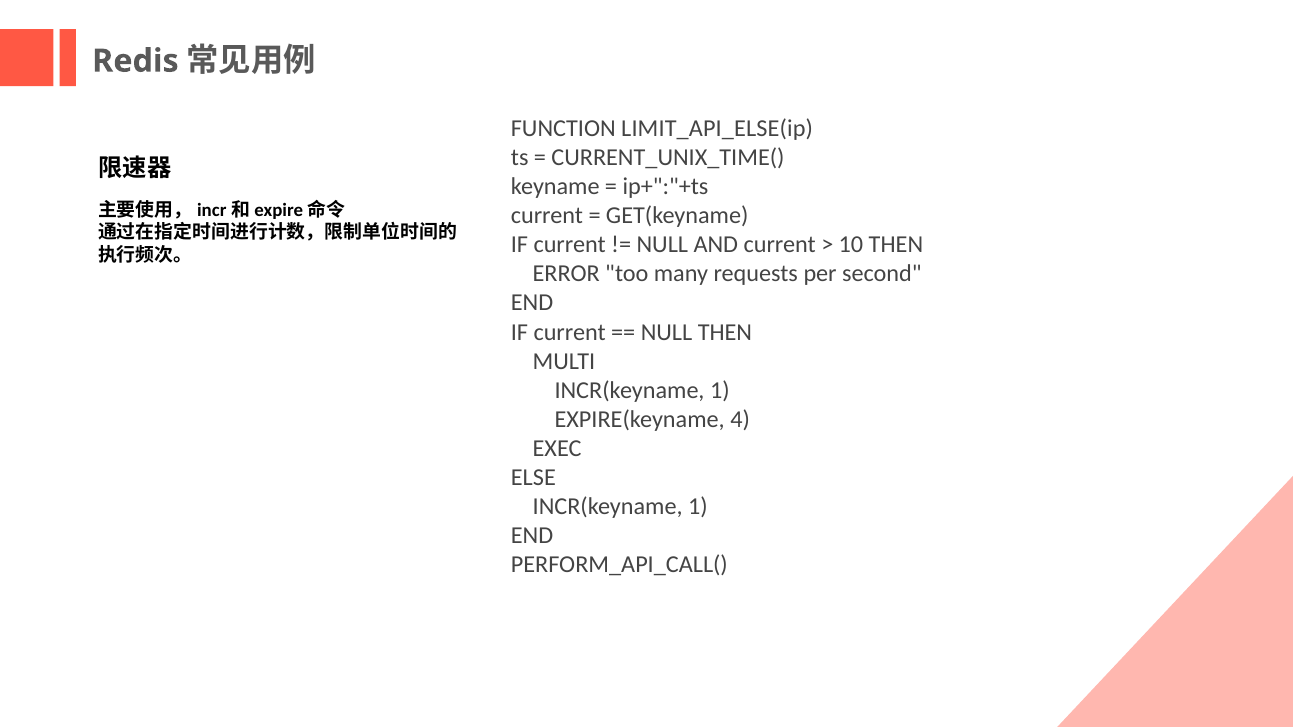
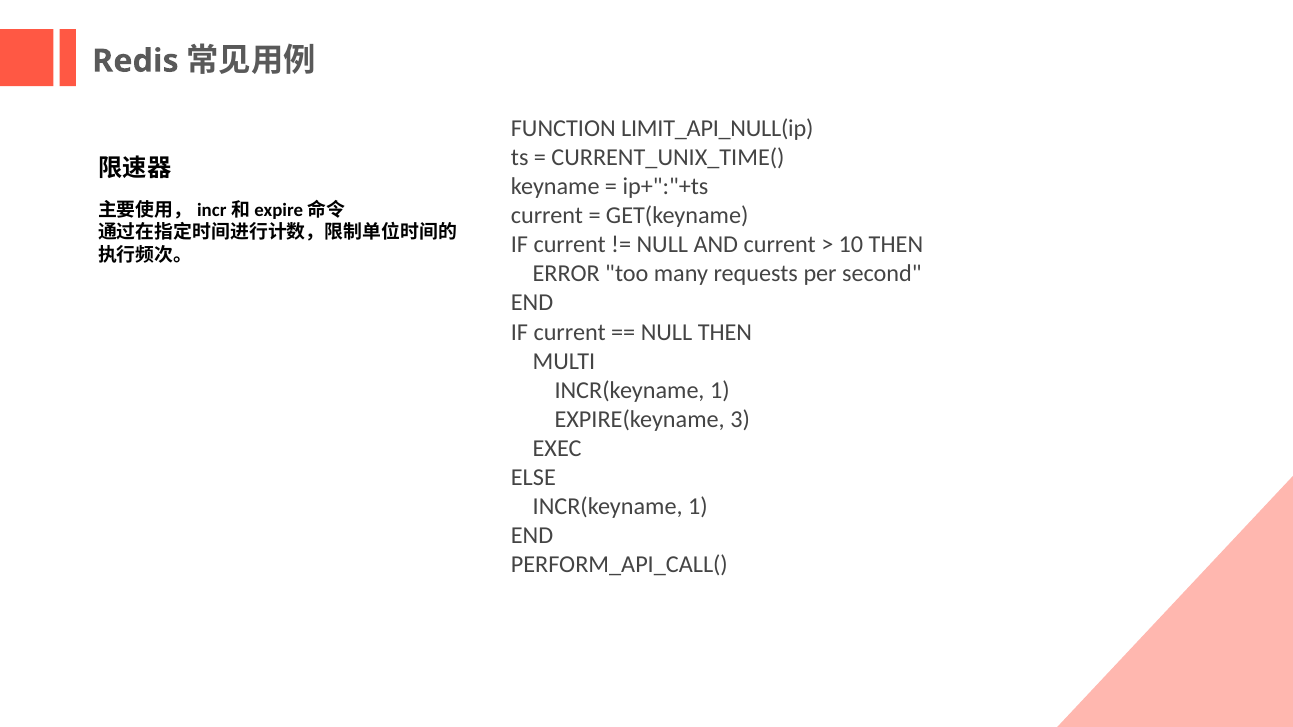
LIMIT_API_ELSE(ip: LIMIT_API_ELSE(ip -> LIMIT_API_NULL(ip (717, 129)
4: 4 -> 3 (740, 419)
